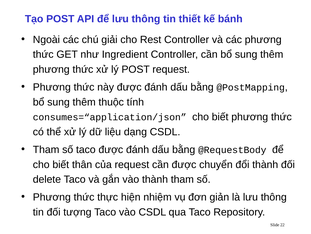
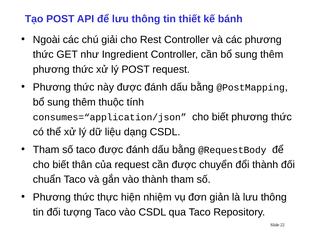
delete: delete -> chuẩn (47, 179)
